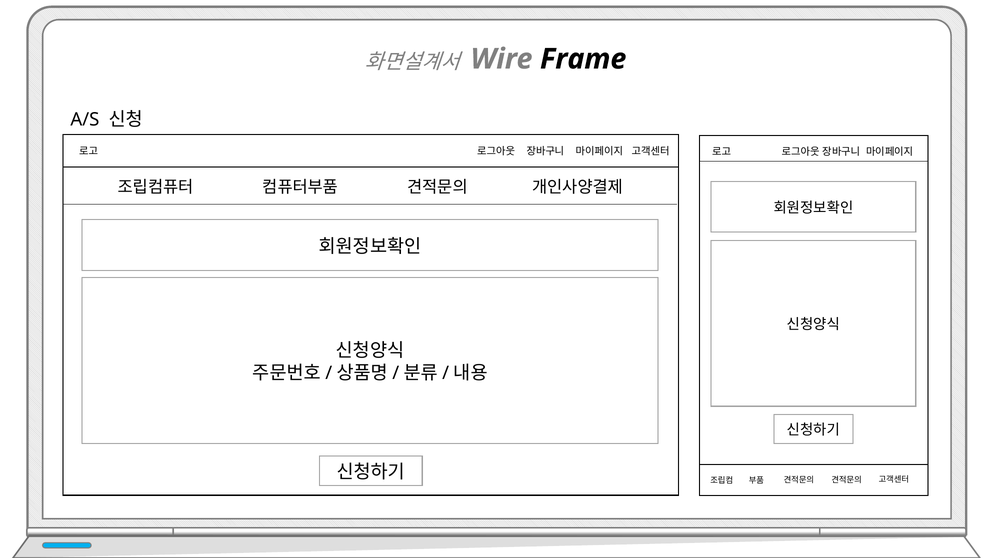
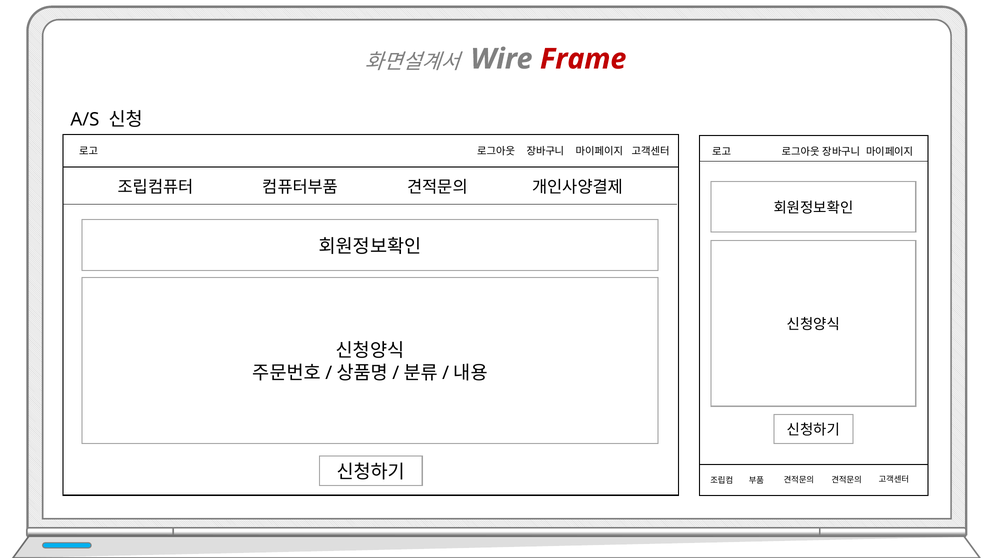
Frame colour: black -> red (583, 59)
